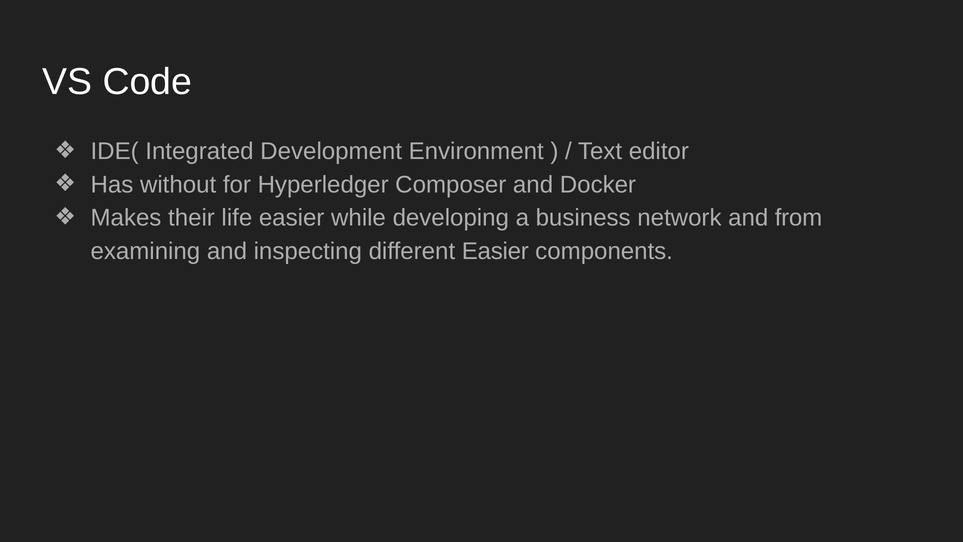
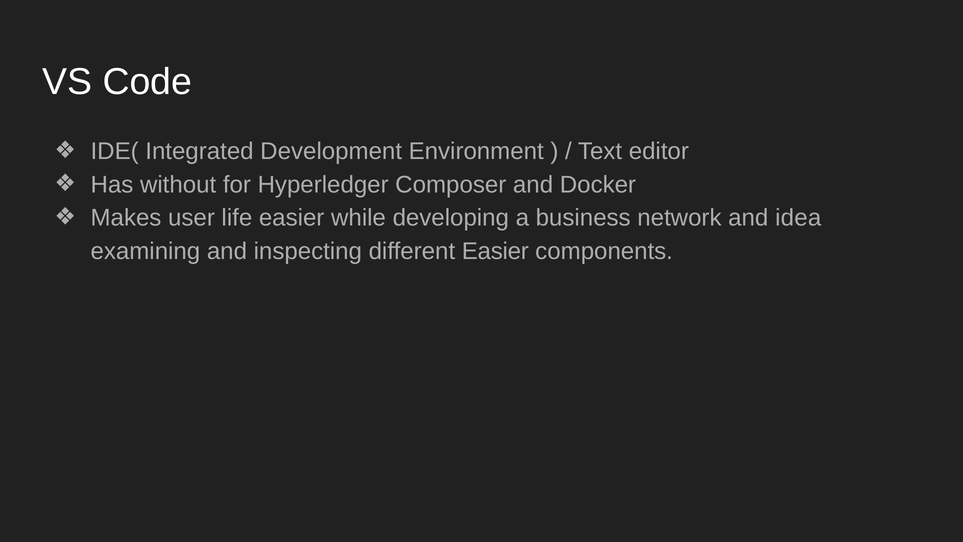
their: their -> user (191, 218)
from: from -> idea (798, 218)
